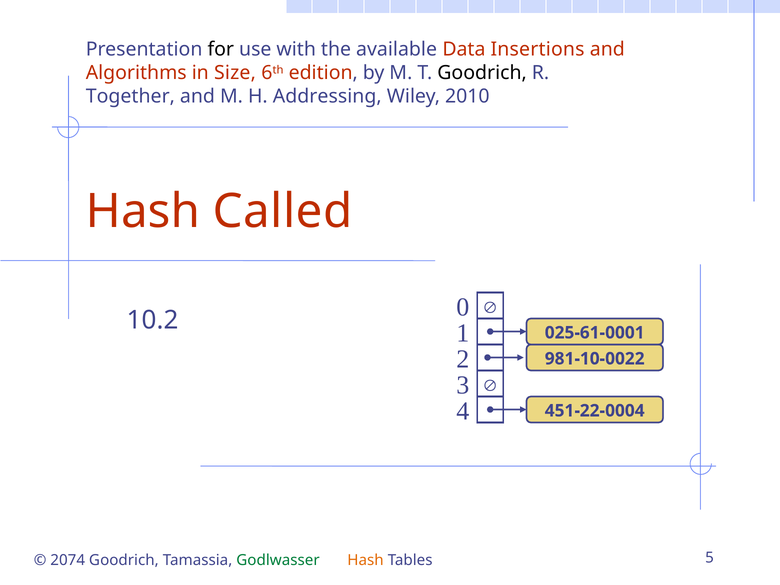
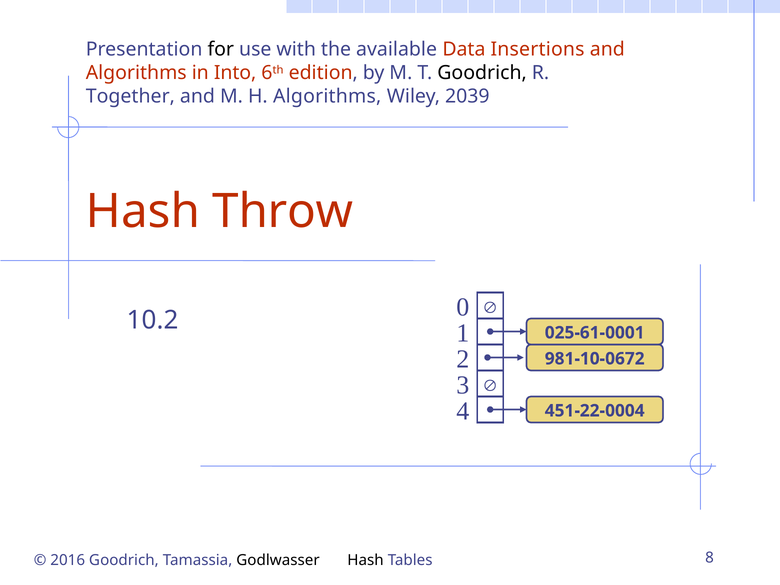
Size: Size -> Into (235, 73)
H Addressing: Addressing -> Algorithms (327, 96)
2010: 2010 -> 2039 (467, 96)
Called: Called -> Throw (283, 211)
981-10-0022: 981-10-0022 -> 981-10-0672 (595, 359)
2074: 2074 -> 2016 (68, 560)
Godlwasser colour: green -> black (278, 560)
Hash colour: orange -> black (366, 560)
5: 5 -> 8 (709, 558)
